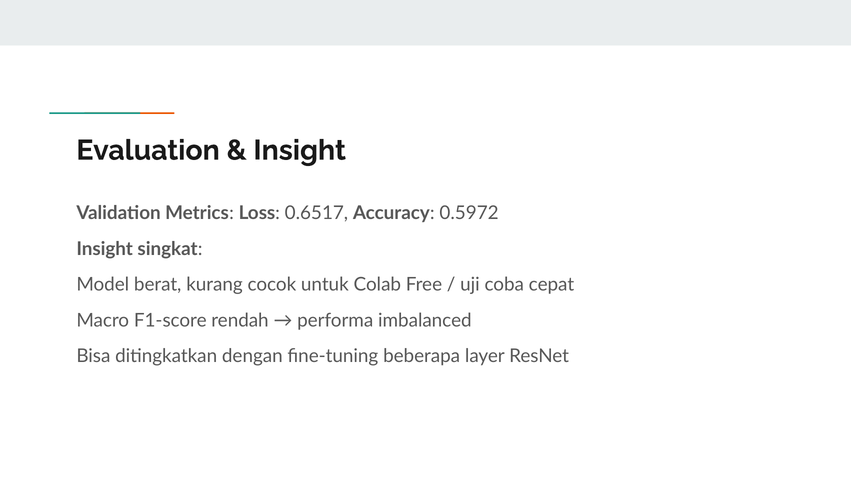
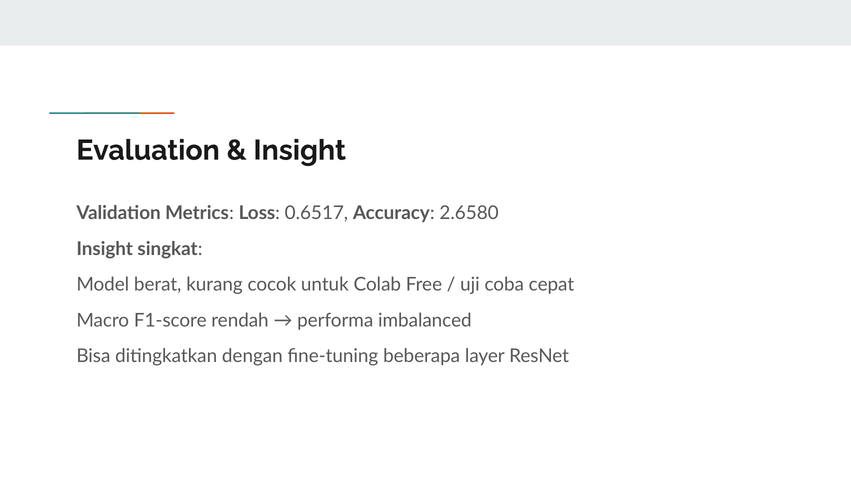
0.5972: 0.5972 -> 2.6580 (469, 213)
